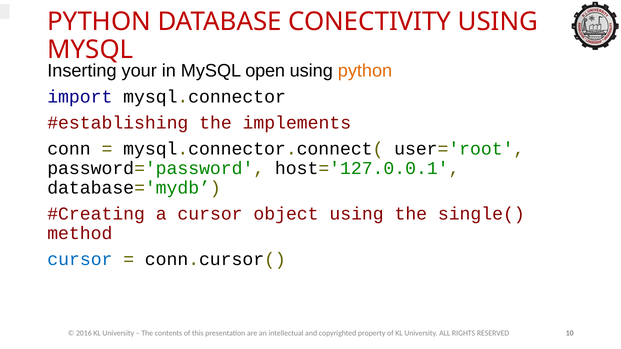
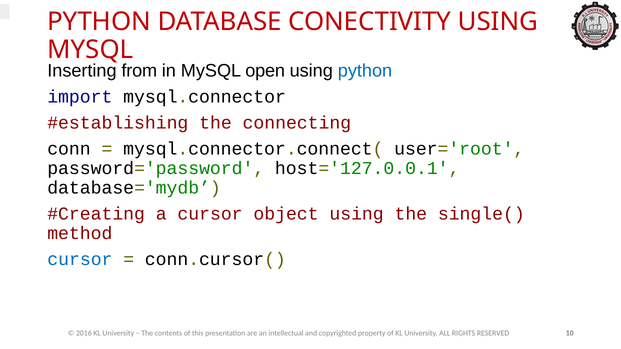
your: your -> from (139, 71)
python colour: orange -> blue (365, 71)
implements: implements -> connecting (297, 123)
